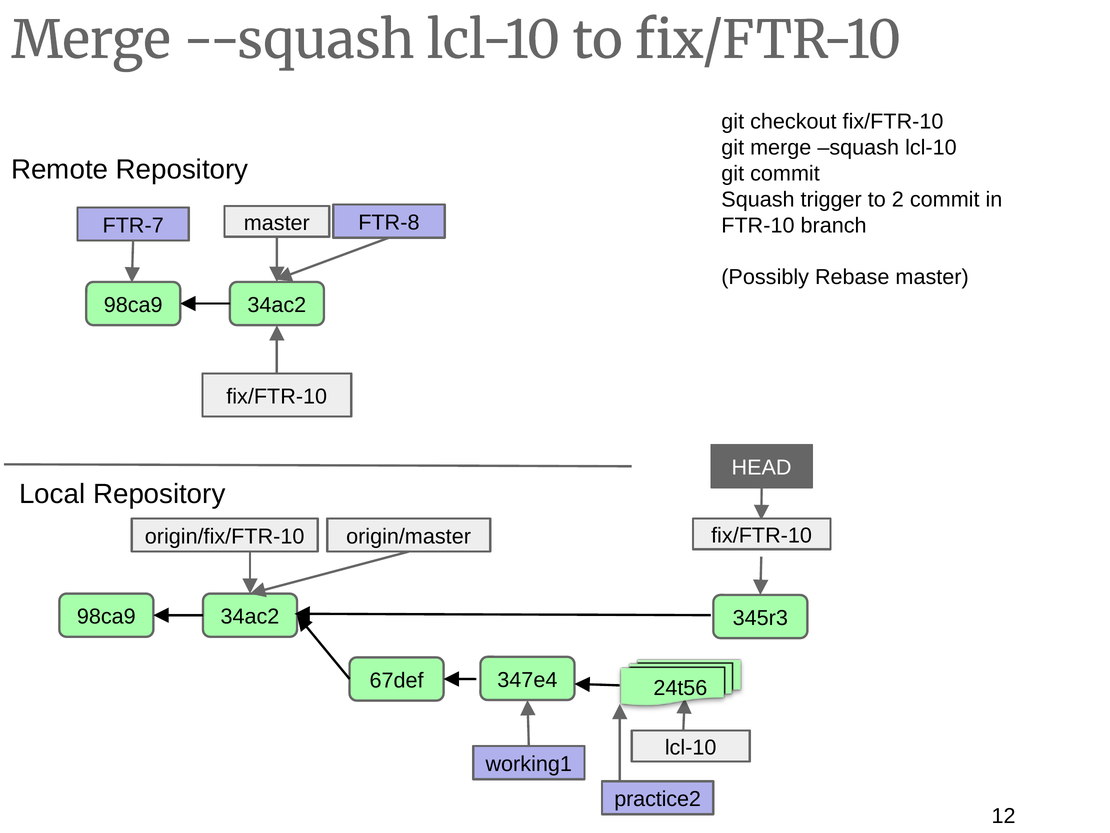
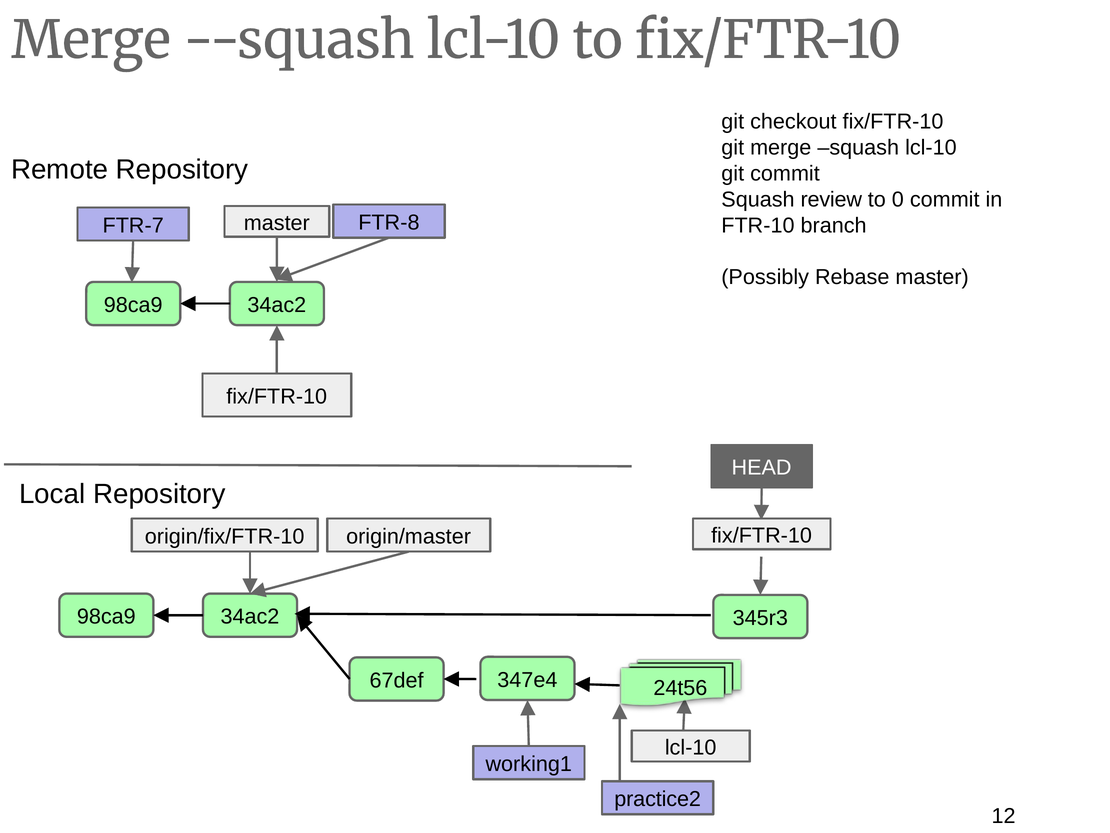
trigger: trigger -> review (831, 199)
2: 2 -> 0 (898, 199)
